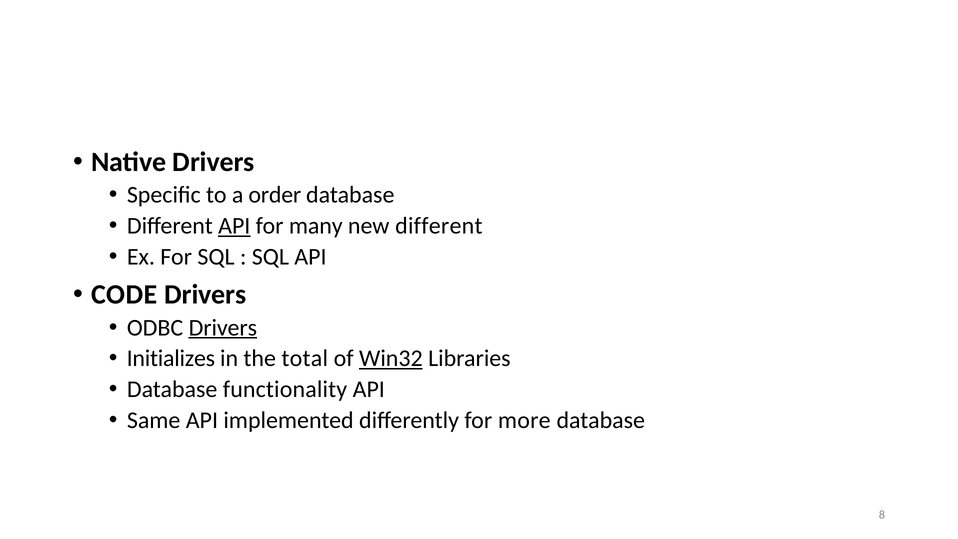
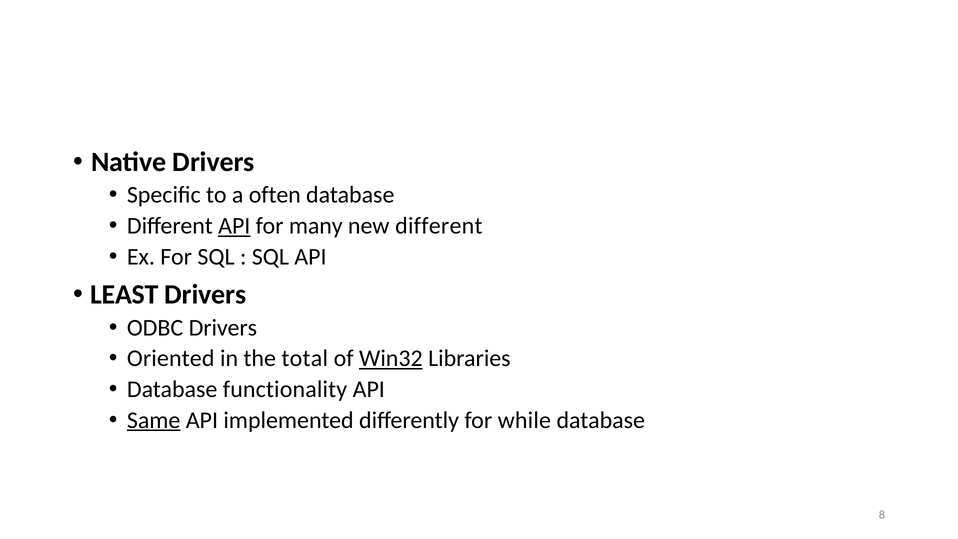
order: order -> often (275, 195)
CODE: CODE -> LEAST (125, 295)
Drivers underline: present -> none (223, 328)
Initializes: Initializes -> Oriented (171, 358)
Same underline: none -> present (154, 420)
more: more -> while (524, 420)
